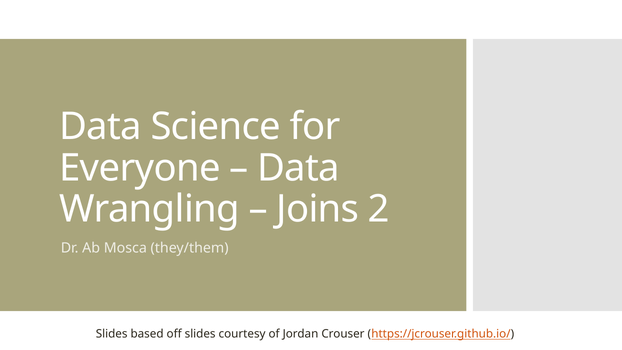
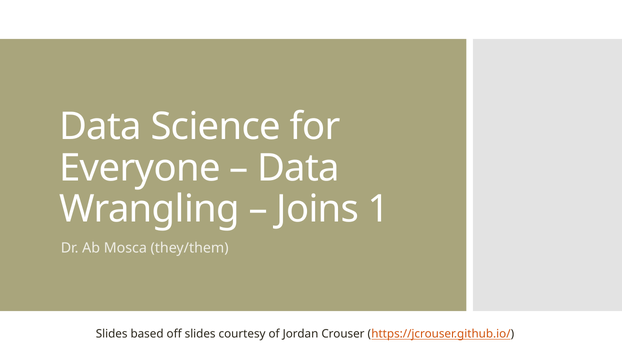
2: 2 -> 1 (379, 209)
